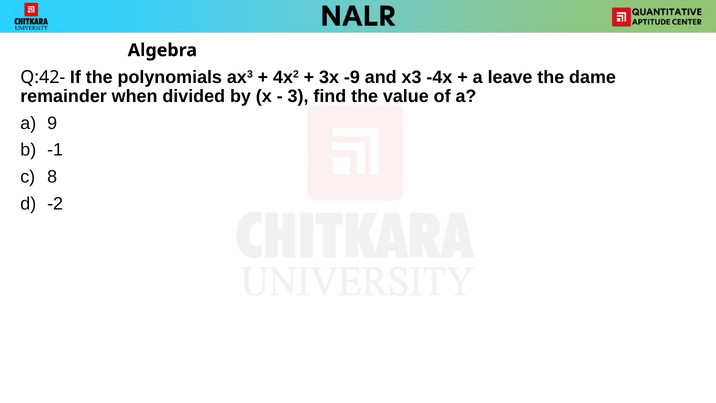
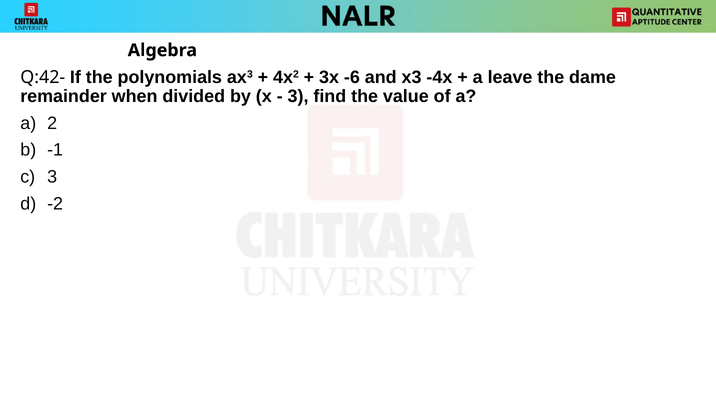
-9: -9 -> -6 (352, 77)
9: 9 -> 2 (52, 123)
8: 8 -> 3 (52, 177)
